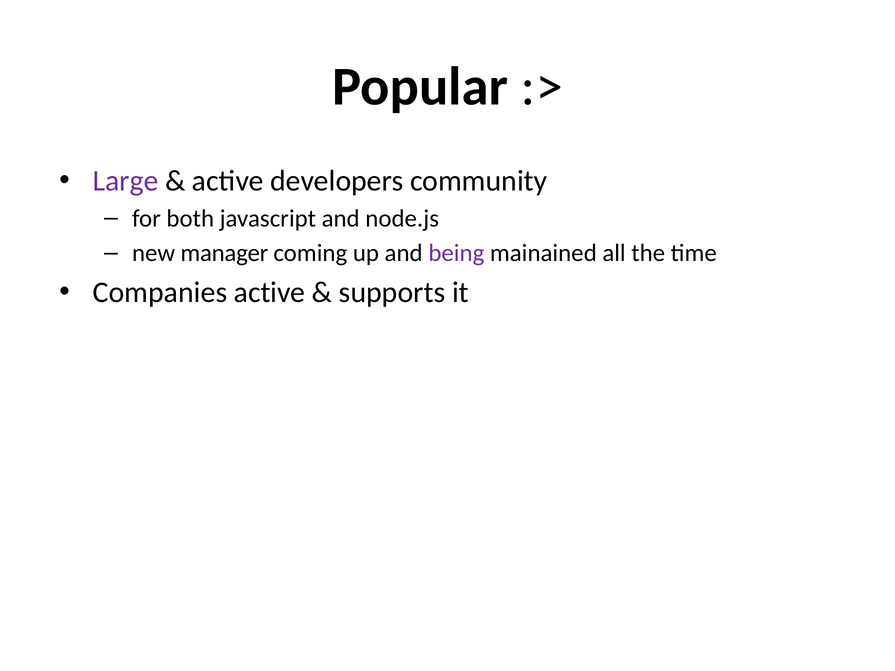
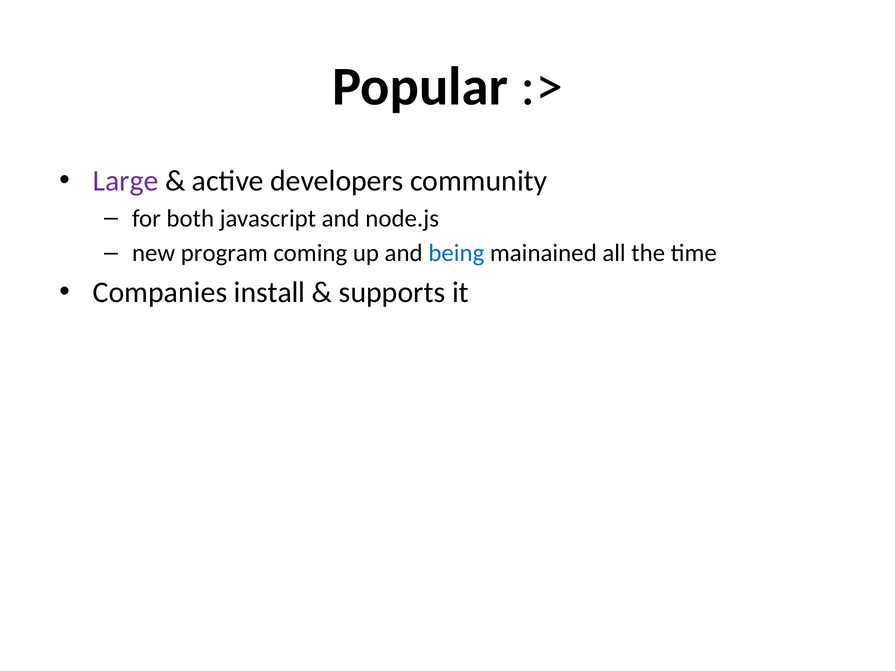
manager: manager -> program (224, 253)
being colour: purple -> blue (456, 253)
Companies active: active -> install (270, 292)
